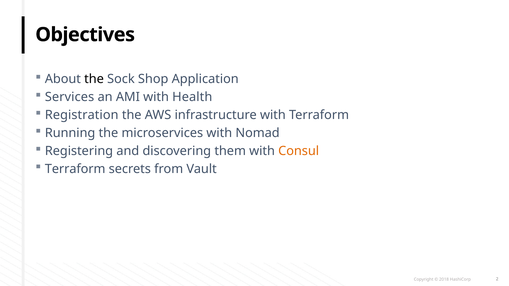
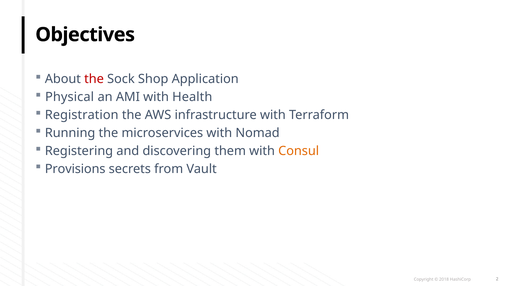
the colour: black -> red (94, 79)
Services: Services -> Physical (70, 97)
Terraform: Terraform -> Provisions (75, 169)
